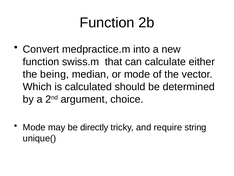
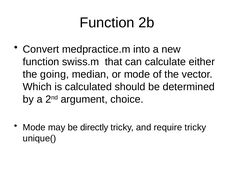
being: being -> going (55, 74)
require string: string -> tricky (195, 127)
